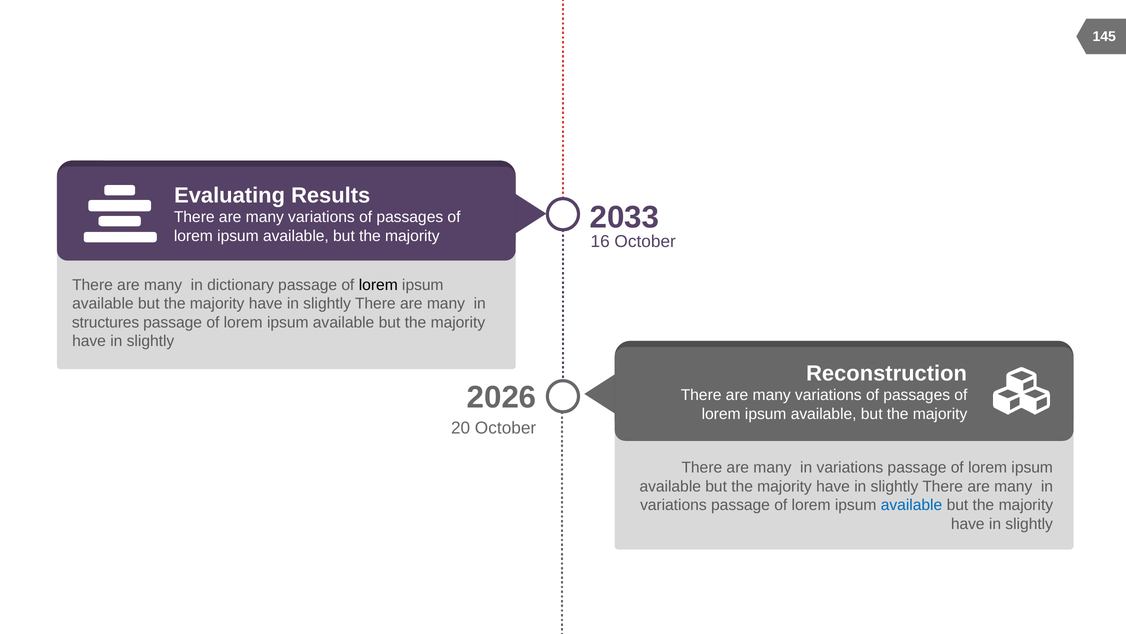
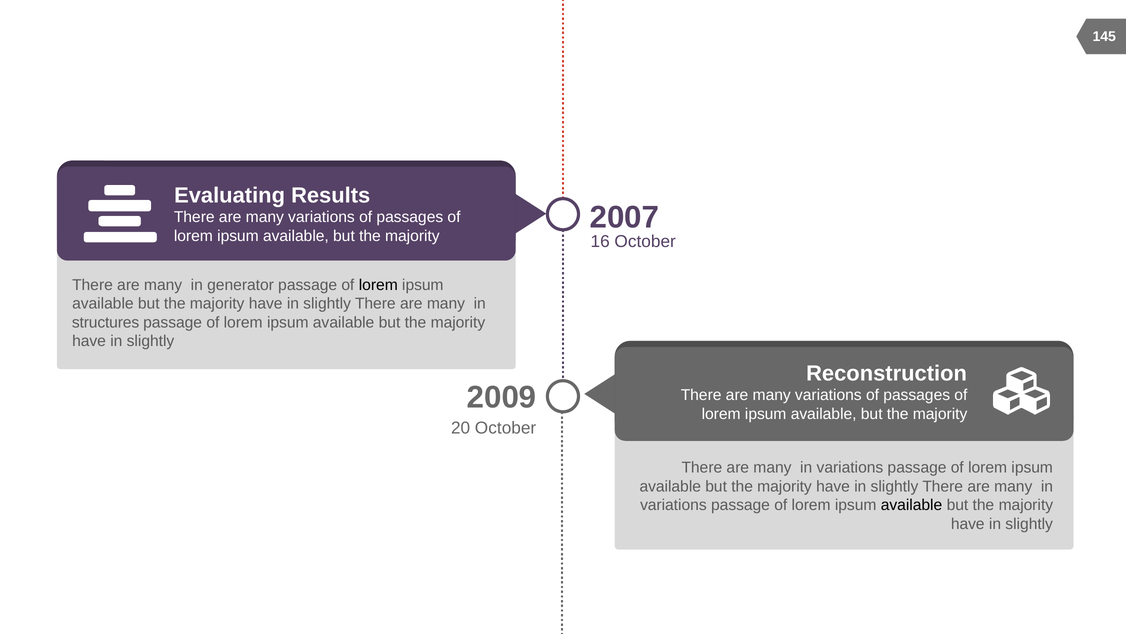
2033: 2033 -> 2007 (624, 217)
dictionary: dictionary -> generator (241, 285)
2026: 2026 -> 2009 (502, 397)
available colour: blue -> black (912, 505)
